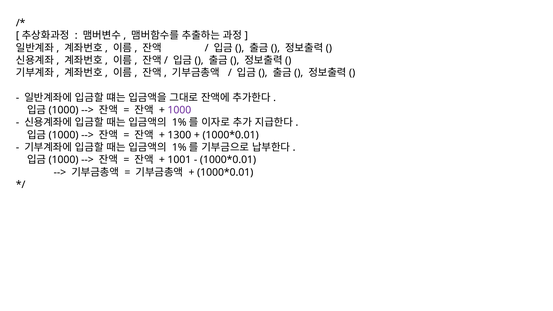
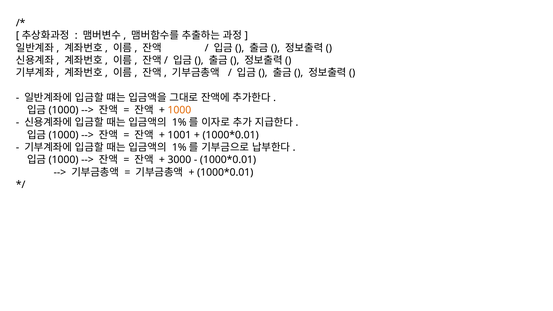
1000 colour: purple -> orange (179, 110)
1300: 1300 -> 1001 (179, 135)
1001: 1001 -> 3000 (179, 160)
